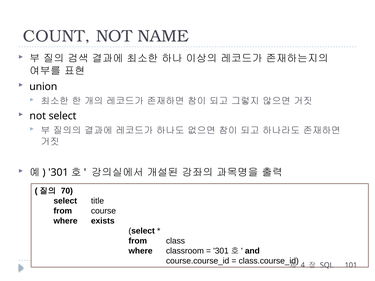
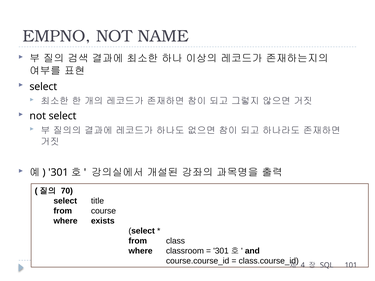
COUNT: COUNT -> EMPNO (57, 36)
union: union -> select (43, 87)
